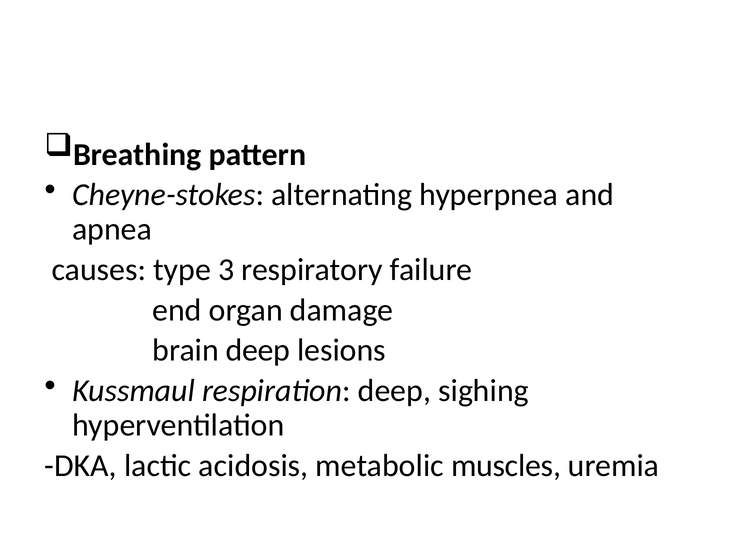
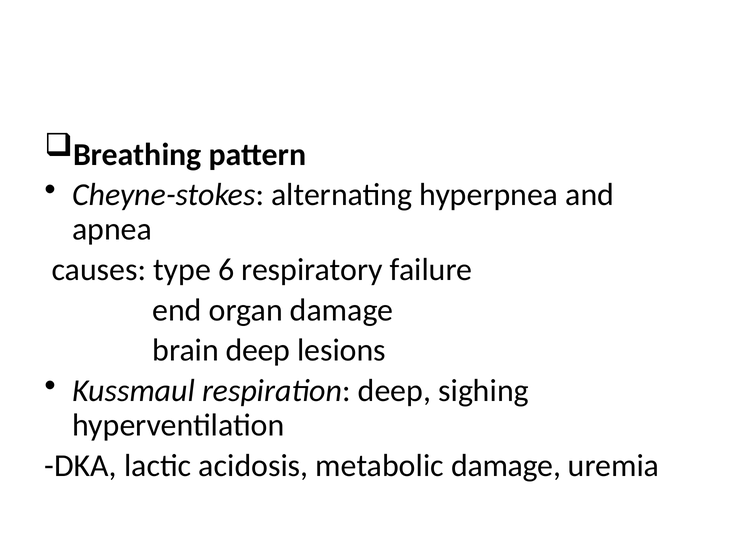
3: 3 -> 6 (226, 270)
metabolic muscles: muscles -> damage (506, 466)
